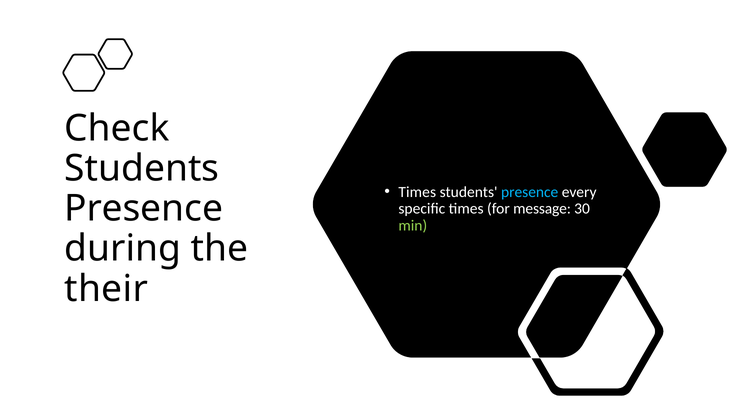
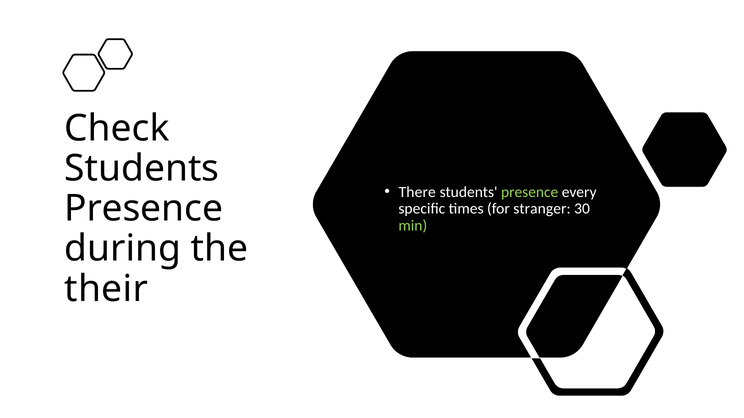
Times: Times -> There (417, 192)
presence colour: light blue -> light green (530, 192)
message: message -> stranger (542, 209)
